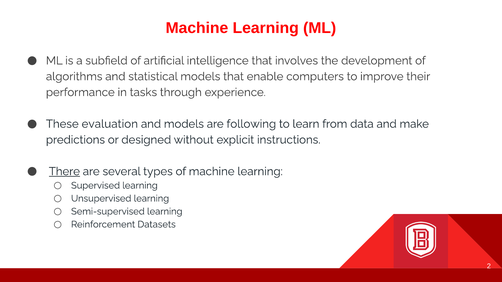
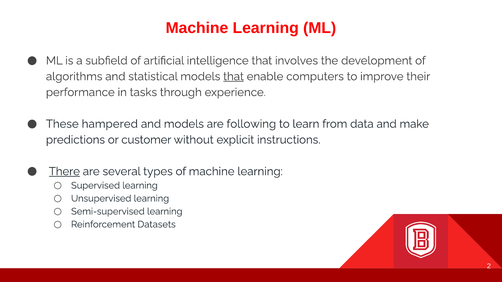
that underline: none -> present (234, 77)
evaluation: evaluation -> hampered (110, 124)
designed: designed -> customer (146, 140)
